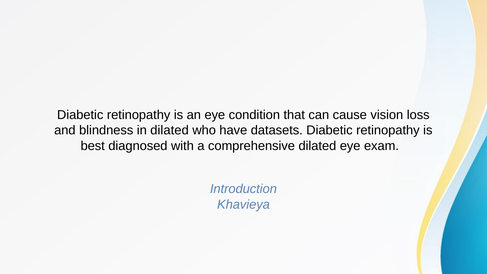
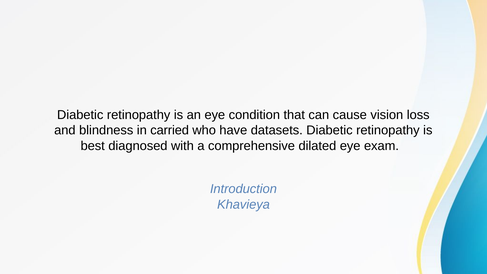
in dilated: dilated -> carried (170, 130)
